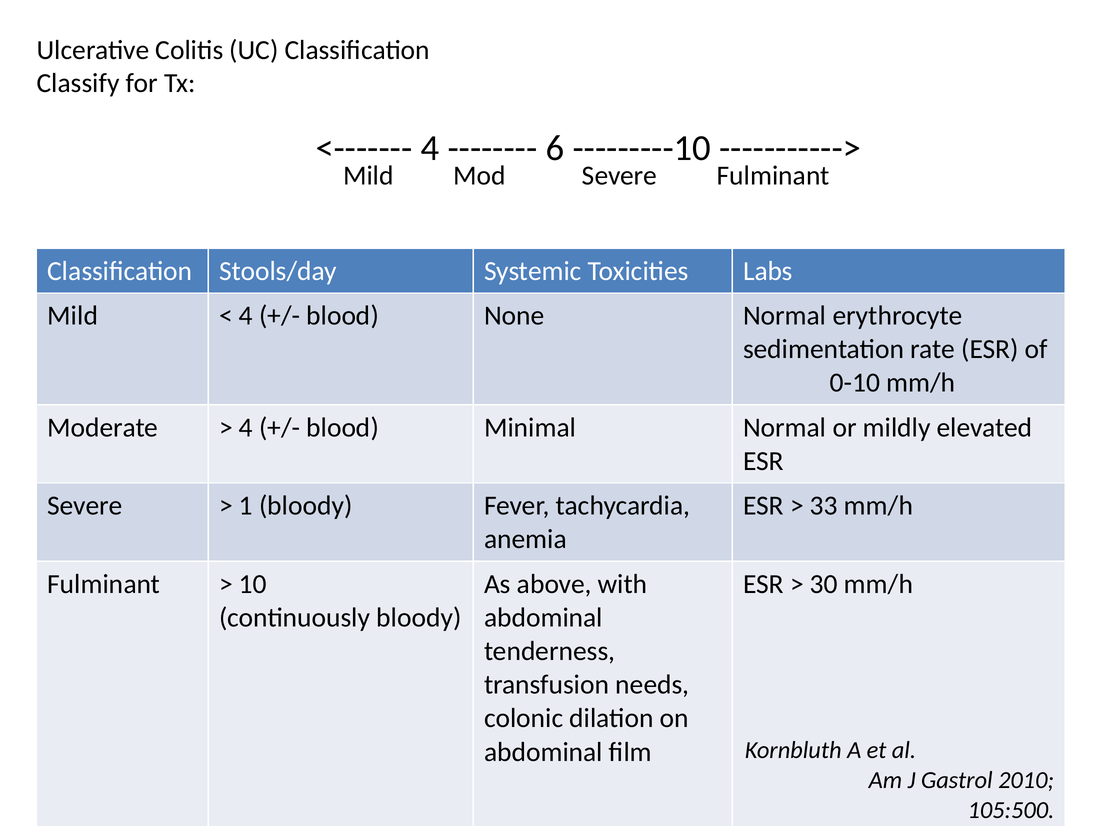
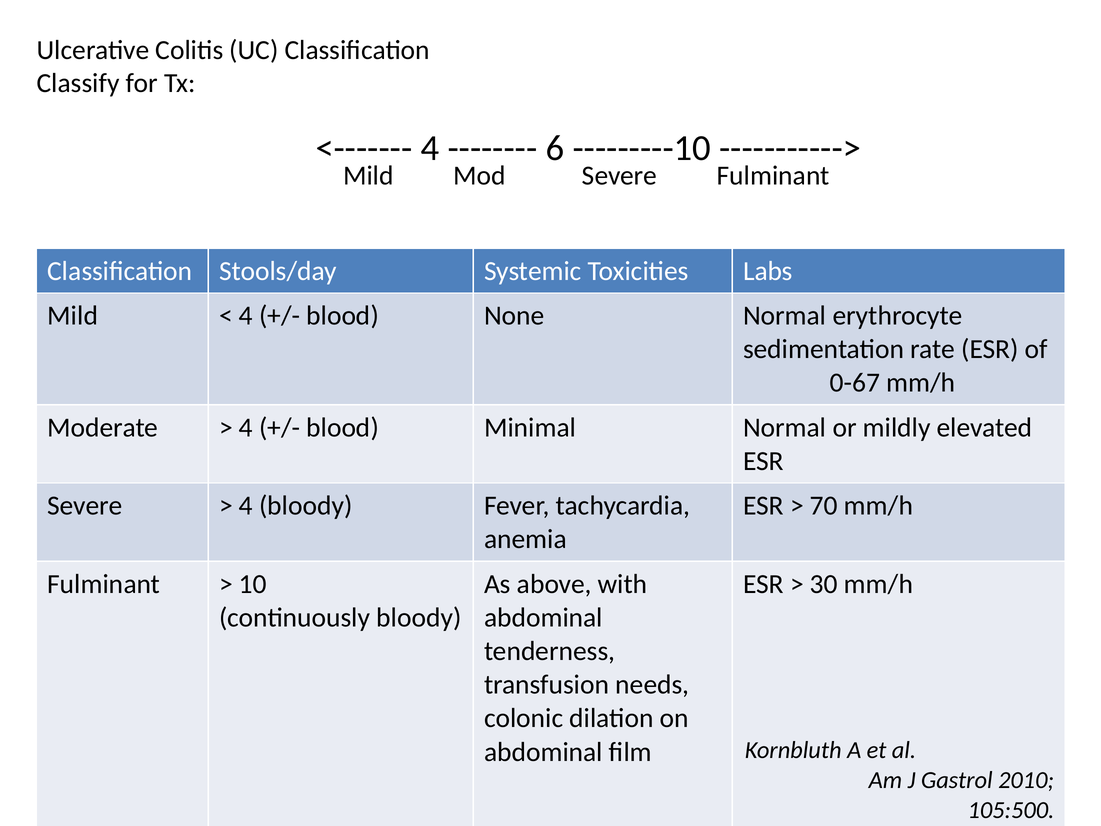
0-10: 0-10 -> 0-67 (855, 383)
1: 1 -> 4 (246, 506)
33: 33 -> 70 (824, 506)
